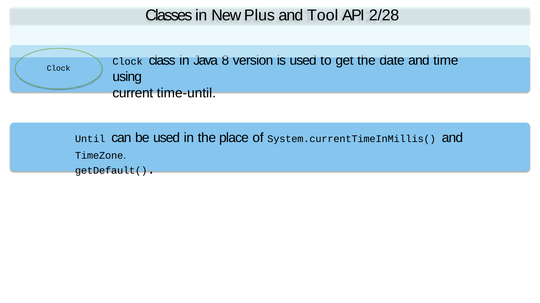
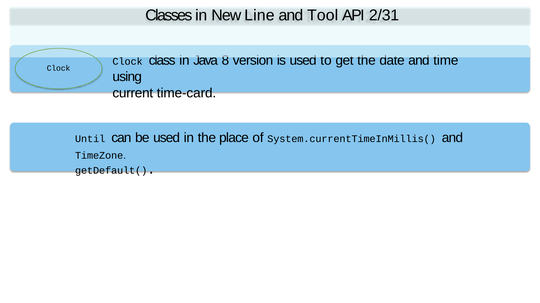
Plus: Plus -> Line (259, 15)
2/28: 2/28 -> 2/31 (384, 15)
time-until: time-until -> time-card (187, 93)
